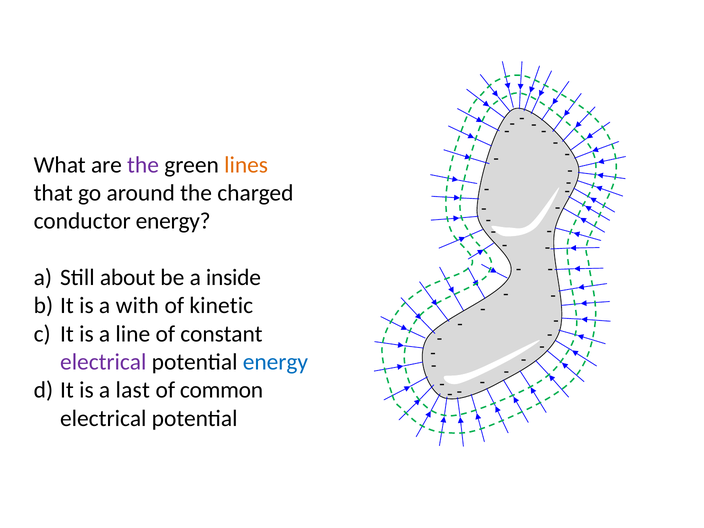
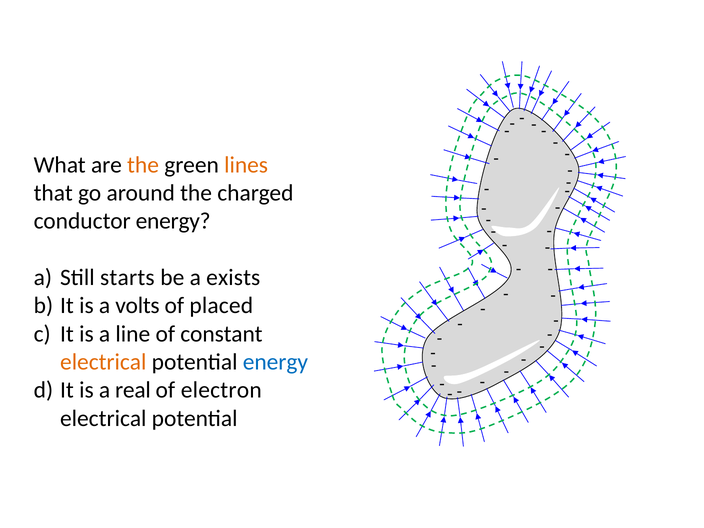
the colour: purple -> orange (143, 165)
about: about -> starts (127, 278)
inside: inside -> exists (233, 278)
with: with -> volts (137, 306)
kinetic: kinetic -> placed (221, 306)
electrical colour: purple -> orange (103, 362)
last: last -> real (133, 390)
common: common -> electron (221, 390)
